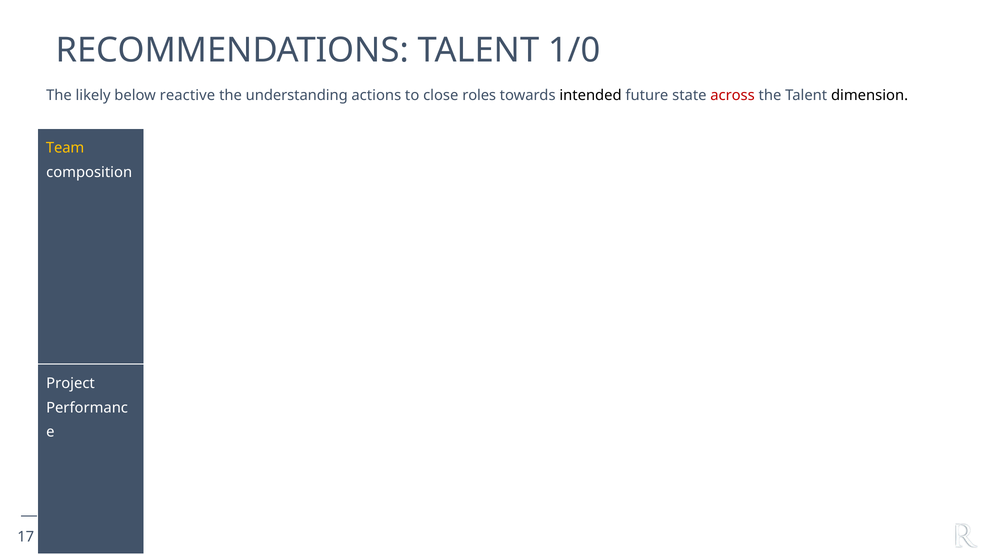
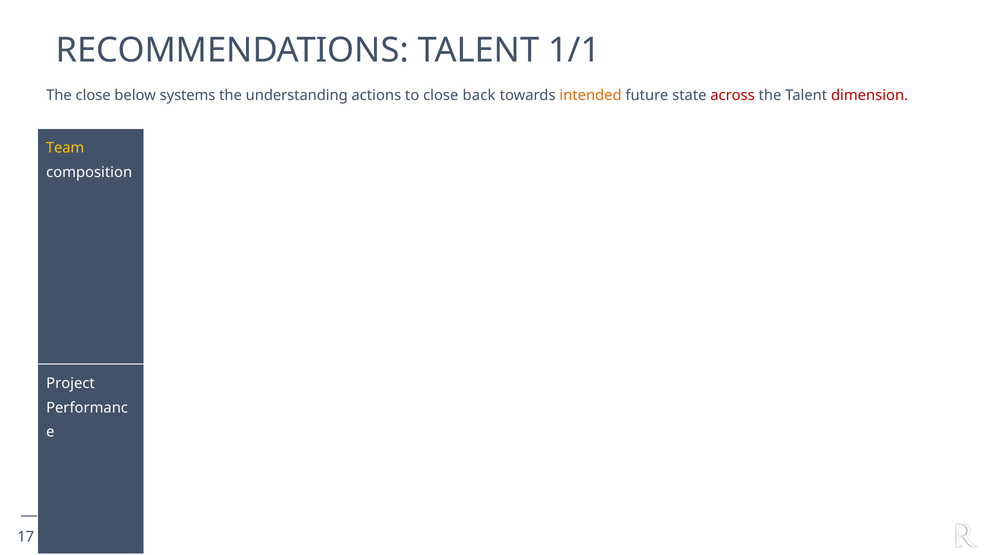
1/0: 1/0 -> 1/1 (574, 50)
The likely: likely -> close (93, 95)
reactive: reactive -> systems (188, 95)
roles: roles -> back (479, 95)
intended colour: black -> orange (591, 95)
dimension colour: black -> red (870, 95)
